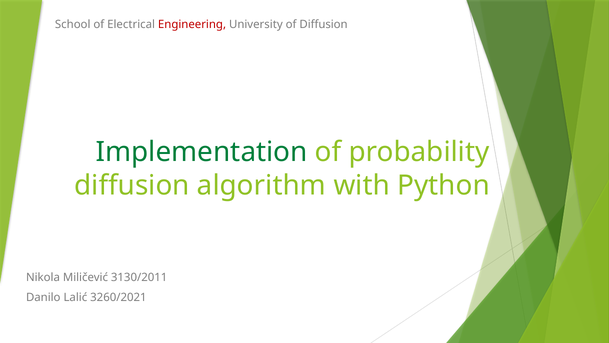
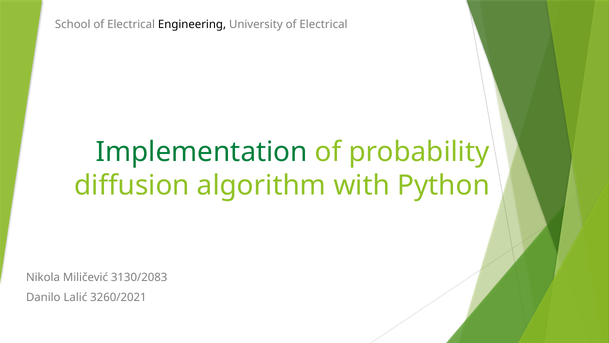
Engineering colour: red -> black (192, 25)
University of Diffusion: Diffusion -> Electrical (324, 25)
3130/2011: 3130/2011 -> 3130/2083 (139, 277)
